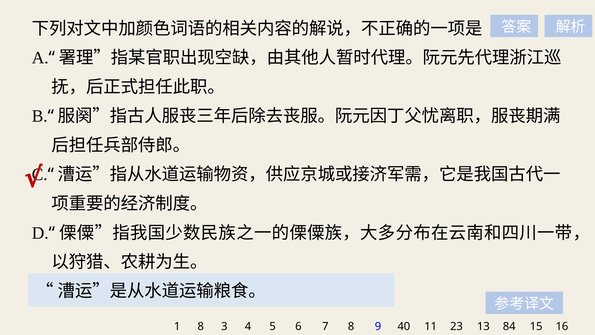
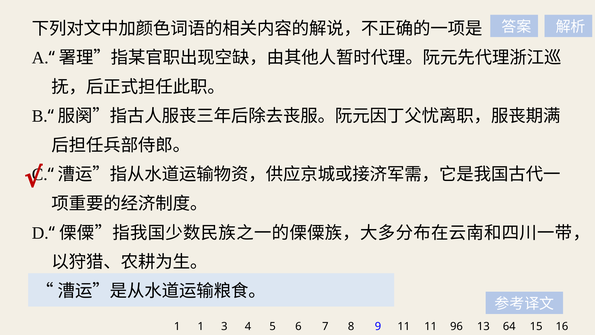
1 8: 8 -> 1 (201, 326)
9 40: 40 -> 11 (404, 326)
23: 23 -> 96 (457, 326)
84: 84 -> 64 (509, 326)
